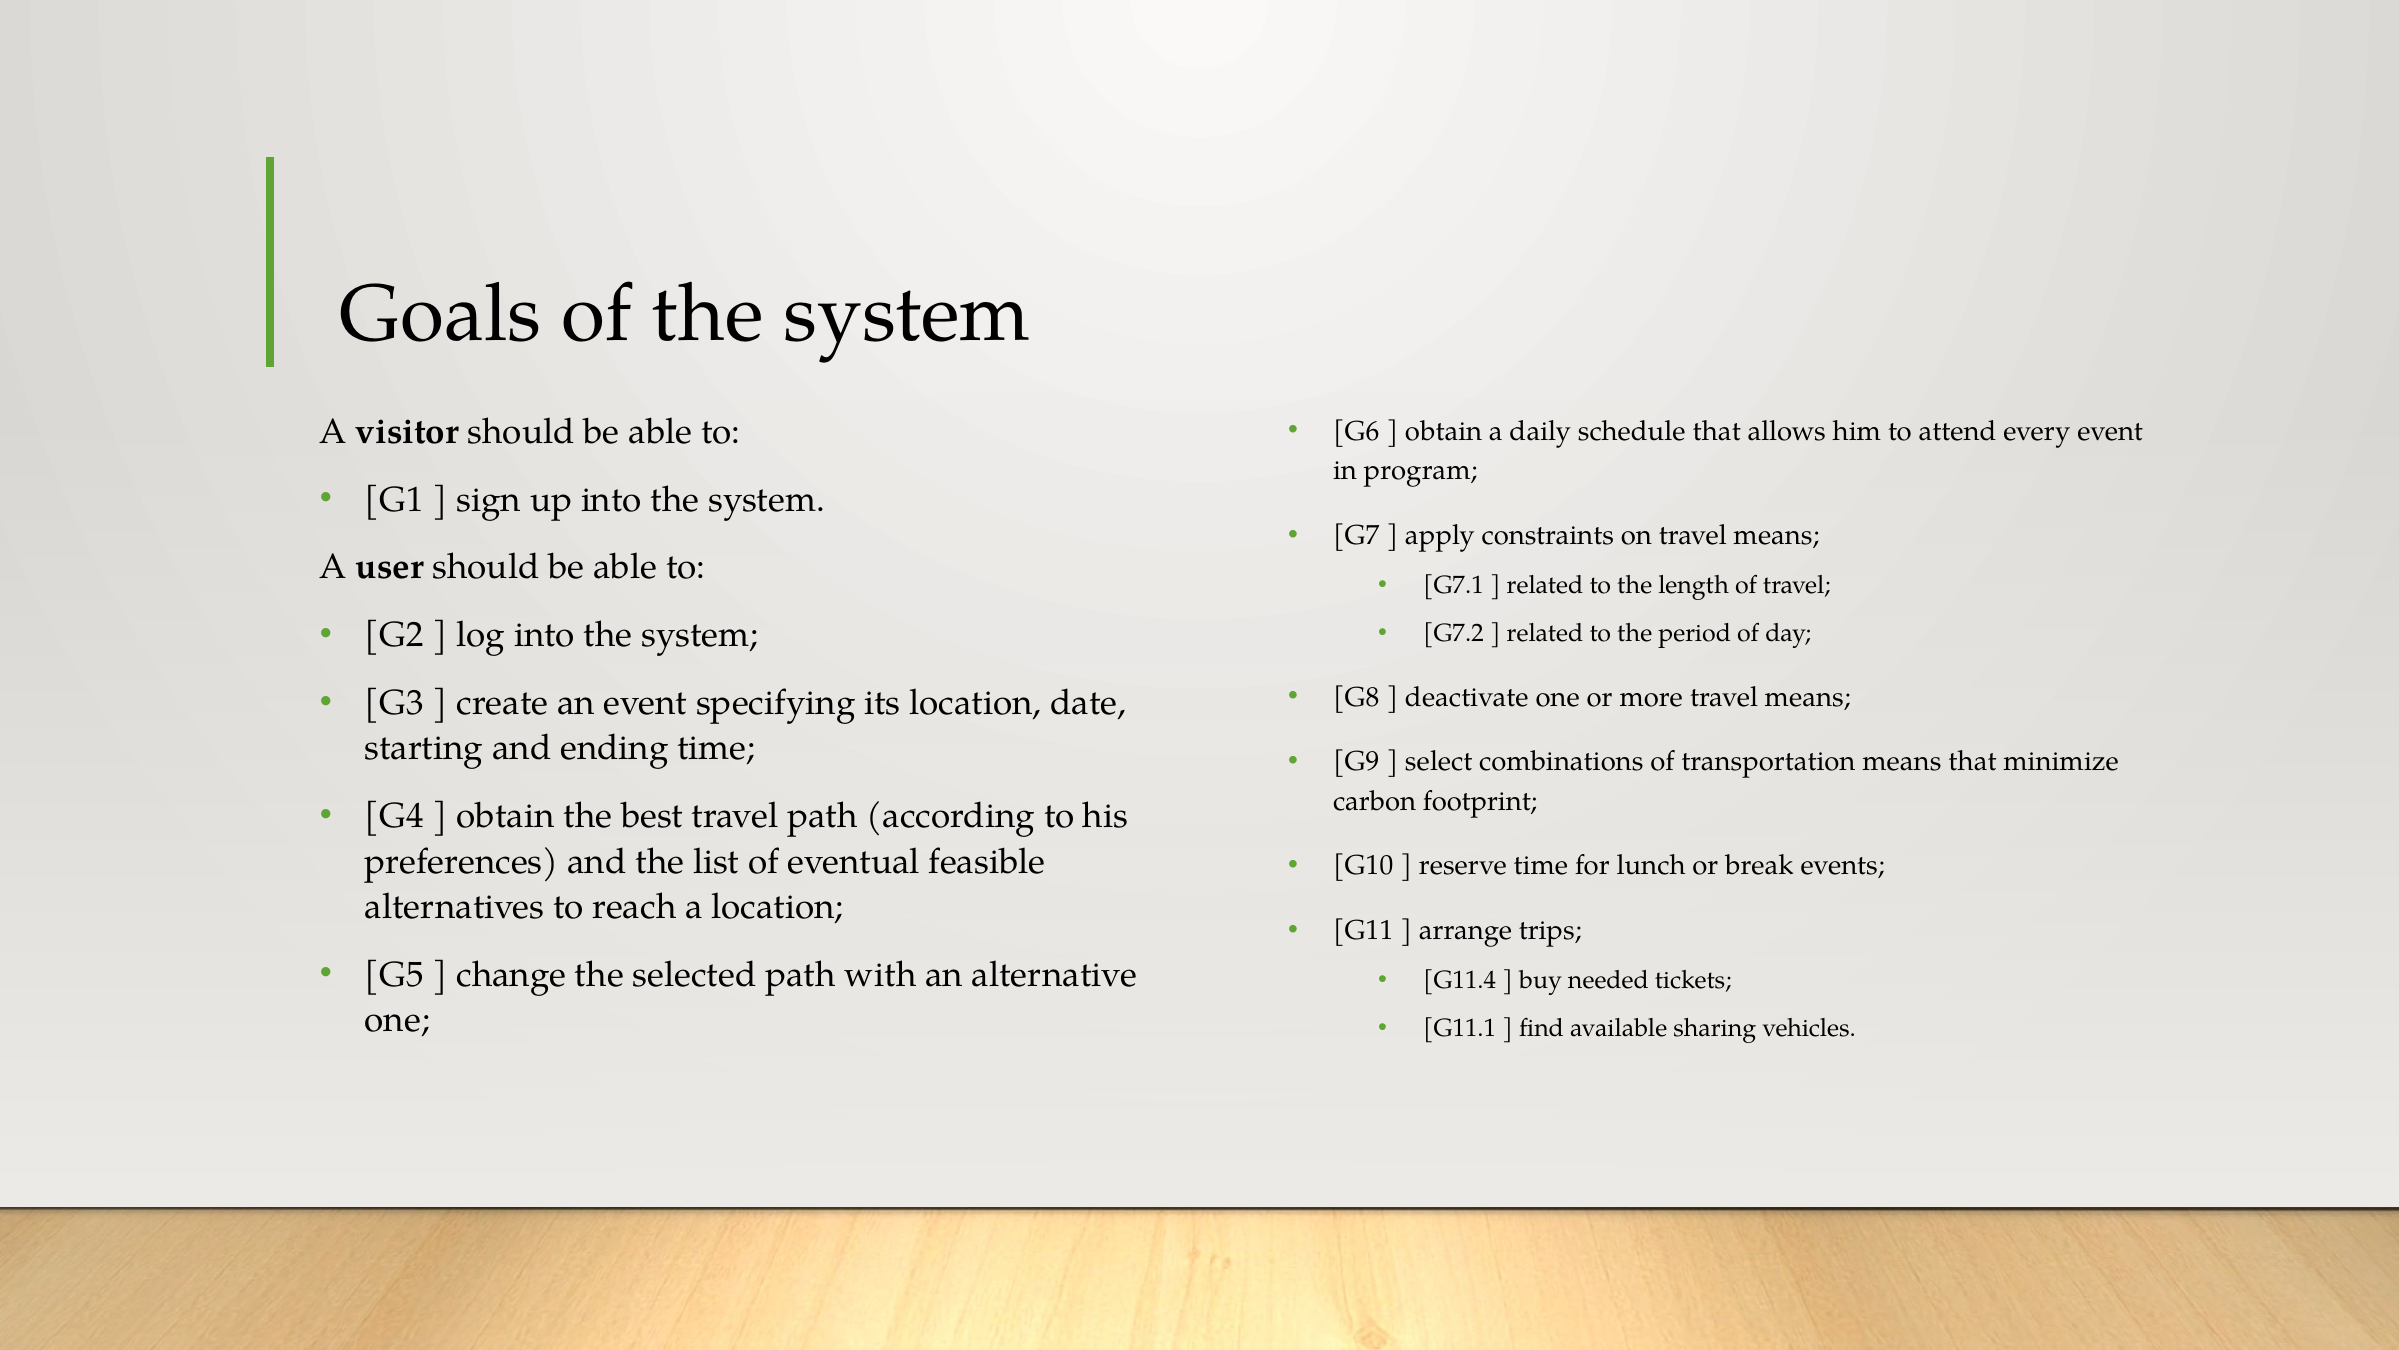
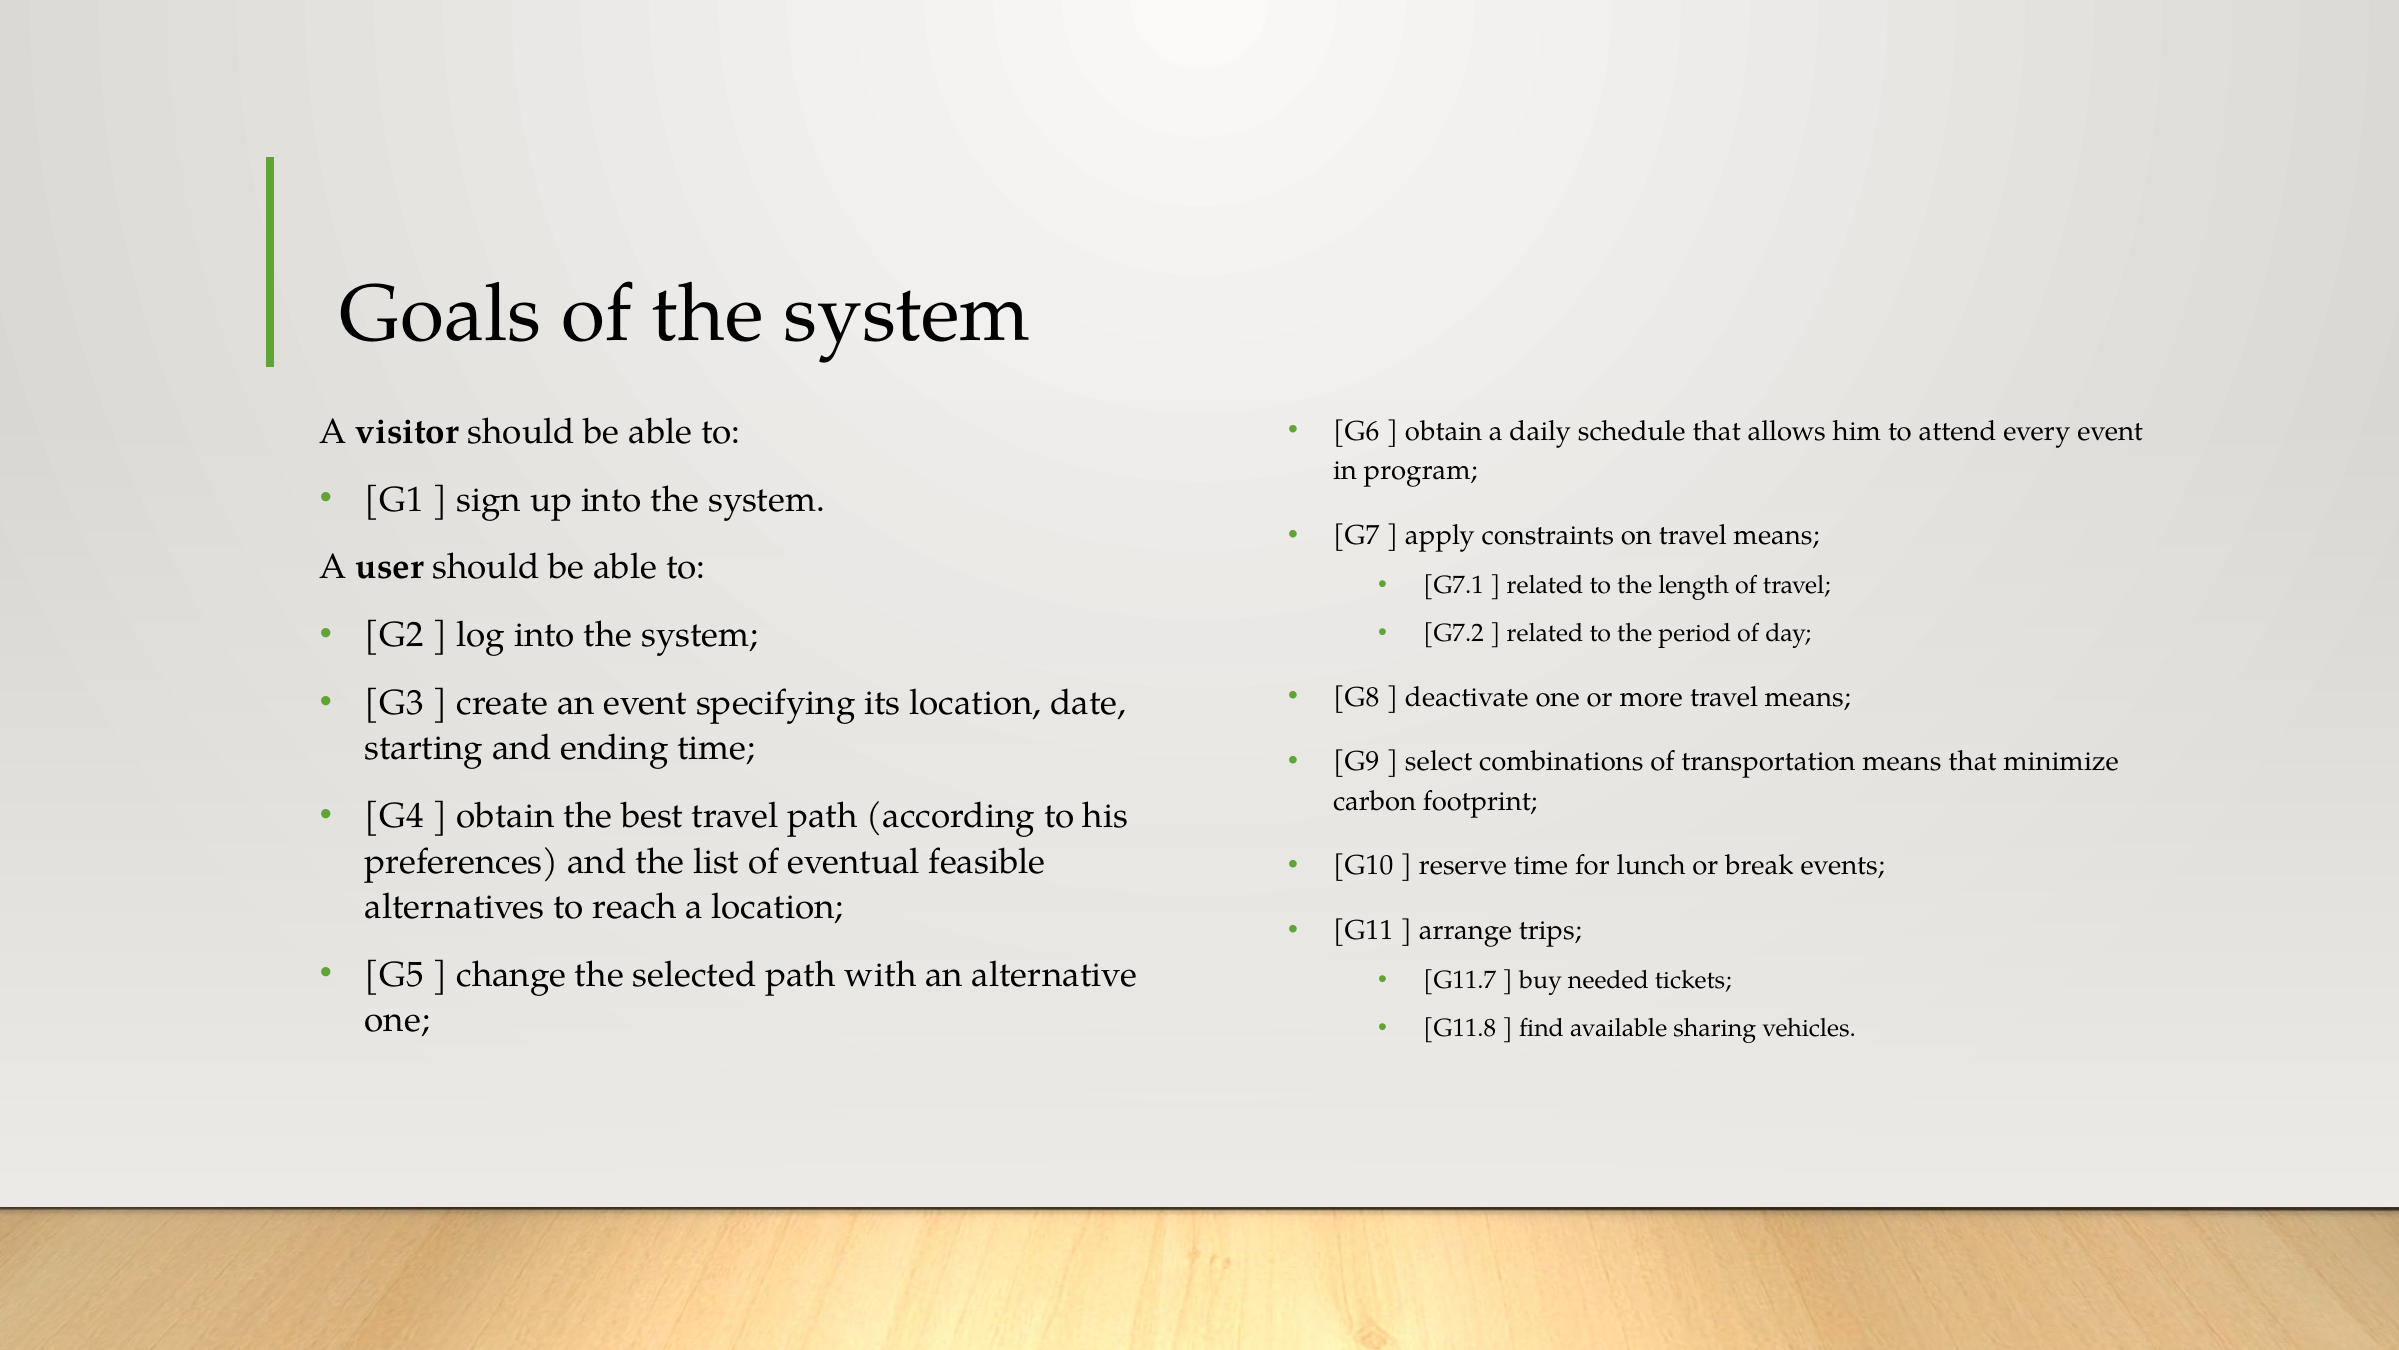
G11.4: G11.4 -> G11.7 (1460, 980)
G11.1: G11.1 -> G11.8 (1460, 1028)
